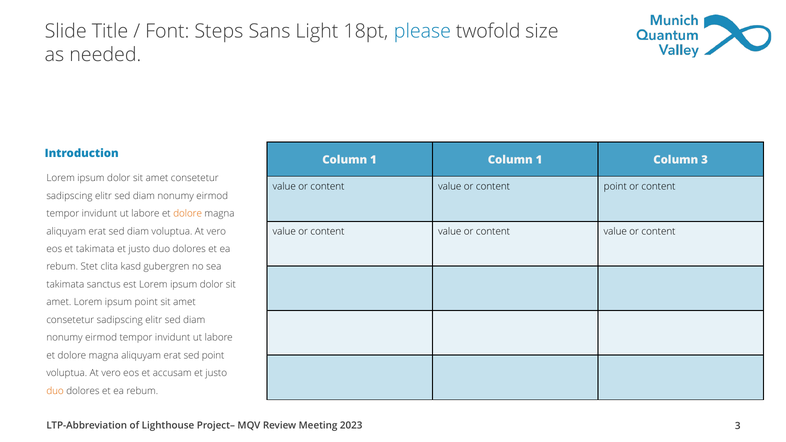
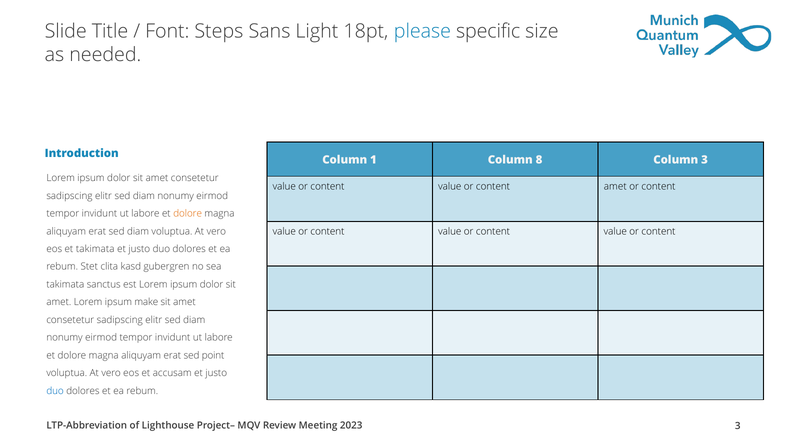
twofold: twofold -> specific (488, 31)
1 Column 1: 1 -> 8 (539, 160)
content point: point -> amet (615, 186)
ipsum point: point -> make (146, 302)
duo colour: orange -> blue (55, 391)
